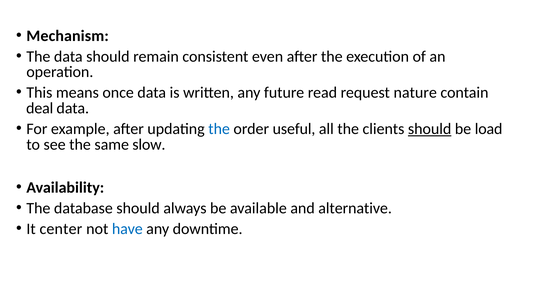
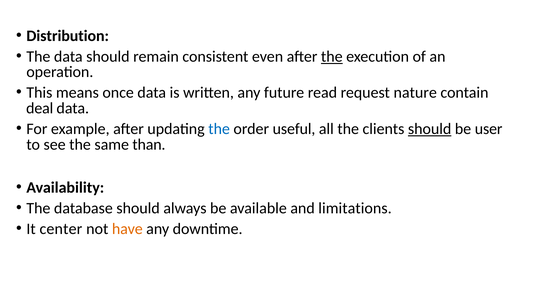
Mechanism: Mechanism -> Distribution (68, 36)
the underline: none -> present (332, 56)
load: load -> user (489, 129)
slow: slow -> than (149, 144)
alternative: alternative -> limitations (355, 208)
have colour: blue -> orange (127, 229)
